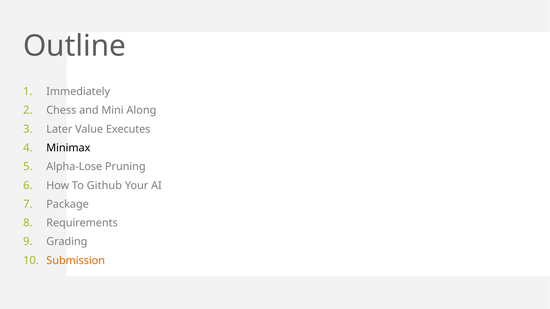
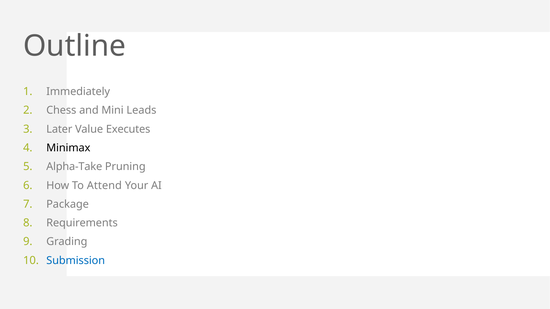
Along: Along -> Leads (141, 110)
Alpha-Lose: Alpha-Lose -> Alpha-Take (74, 167)
Github: Github -> Attend (104, 186)
Submission colour: orange -> blue (76, 261)
